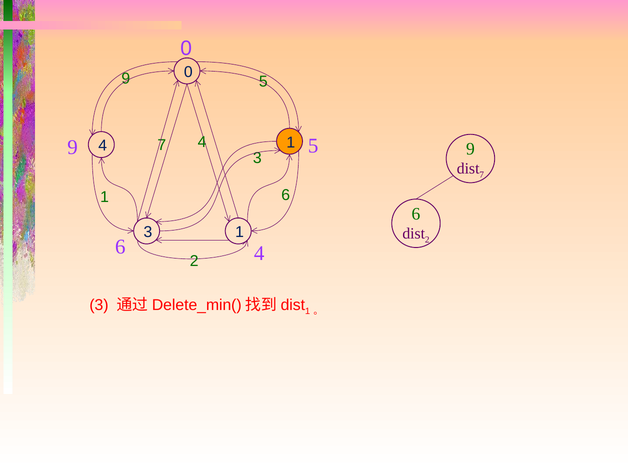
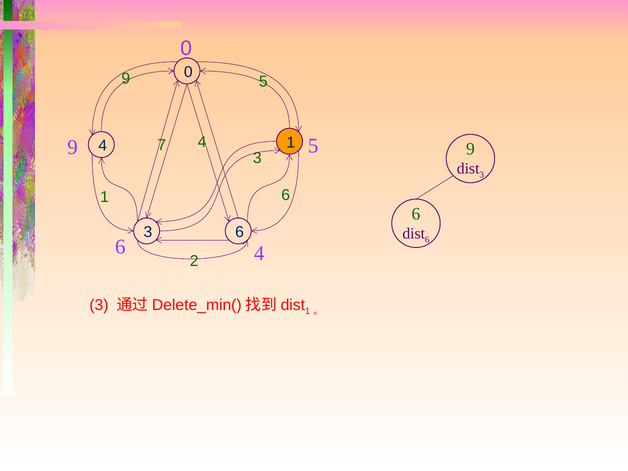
7: 7 -> 3 (482, 175)
1: 1 -> 6 (240, 232)
2: 2 -> 6 (427, 240)
